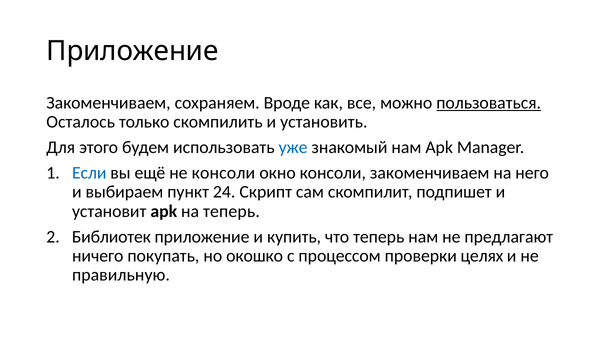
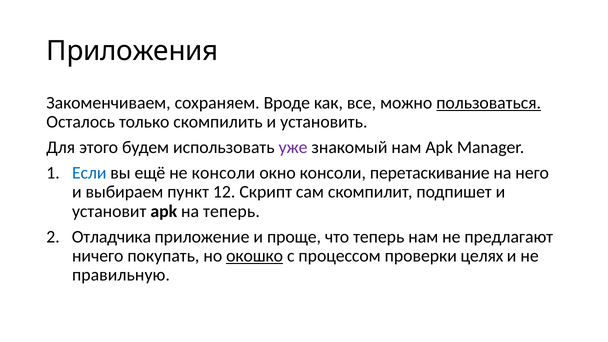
Приложение: Приложение -> Приложения (132, 51)
уже colour: blue -> purple (293, 147)
консоли закоменчиваем: закоменчиваем -> перетаскивание (430, 173)
24: 24 -> 12 (224, 192)
Библиотек: Библиотек -> Отладчика (111, 237)
купить: купить -> проще (294, 237)
окошко underline: none -> present (255, 256)
